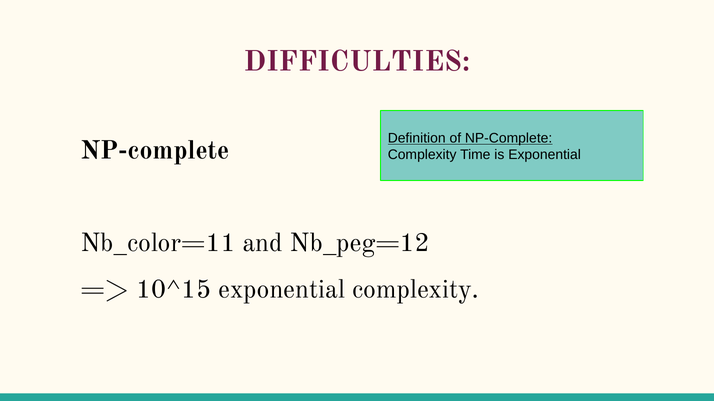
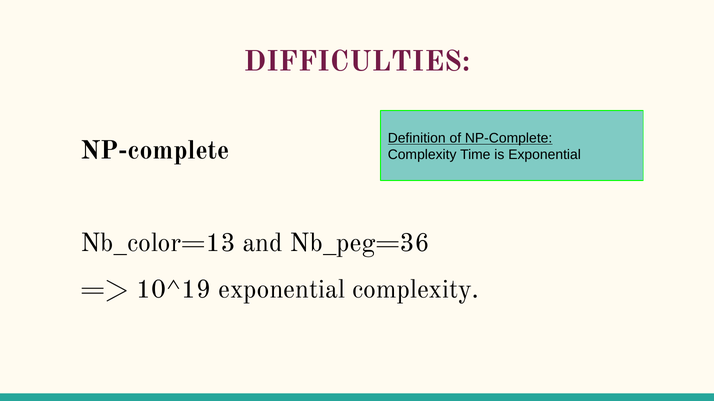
Nb_color=11: Nb_color=11 -> Nb_color=13 (158, 243)
Nb_peg=12: Nb_peg=12 -> Nb_peg=36 (360, 243)
10^15: 10^15 -> 10^19 (174, 290)
